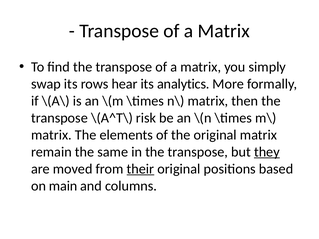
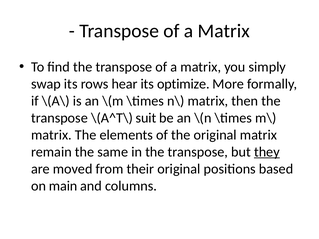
analytics: analytics -> optimize (183, 84)
risk: risk -> suit (146, 118)
their underline: present -> none (140, 169)
